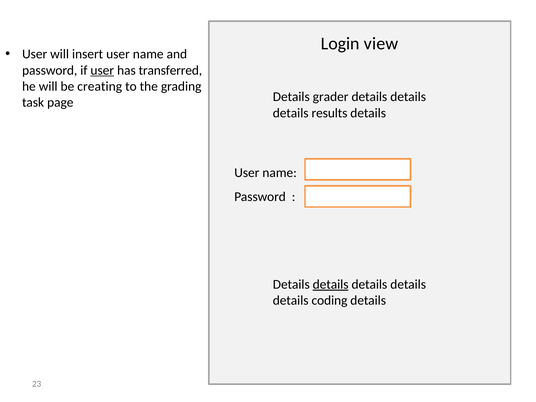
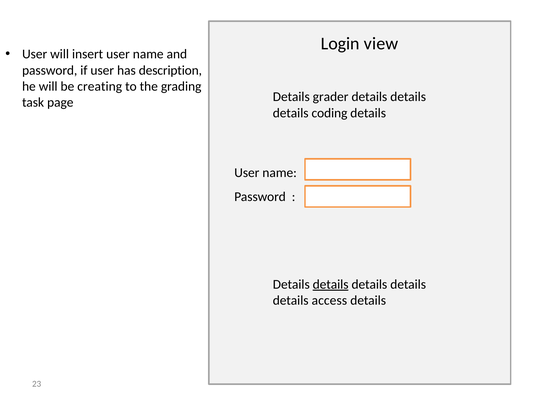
user underline: present -> none (102, 70)
transferred: transferred -> description (170, 70)
results: results -> coding (329, 113)
coding: coding -> access (329, 300)
